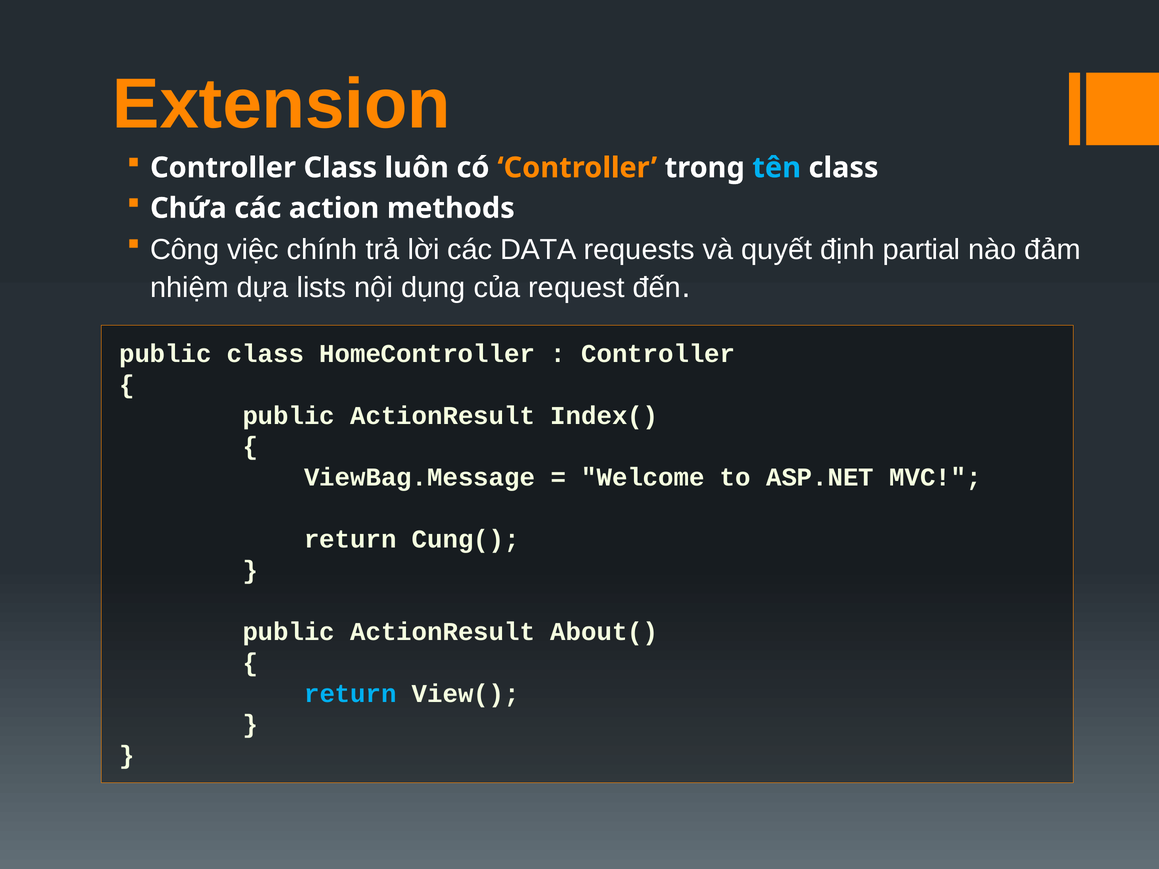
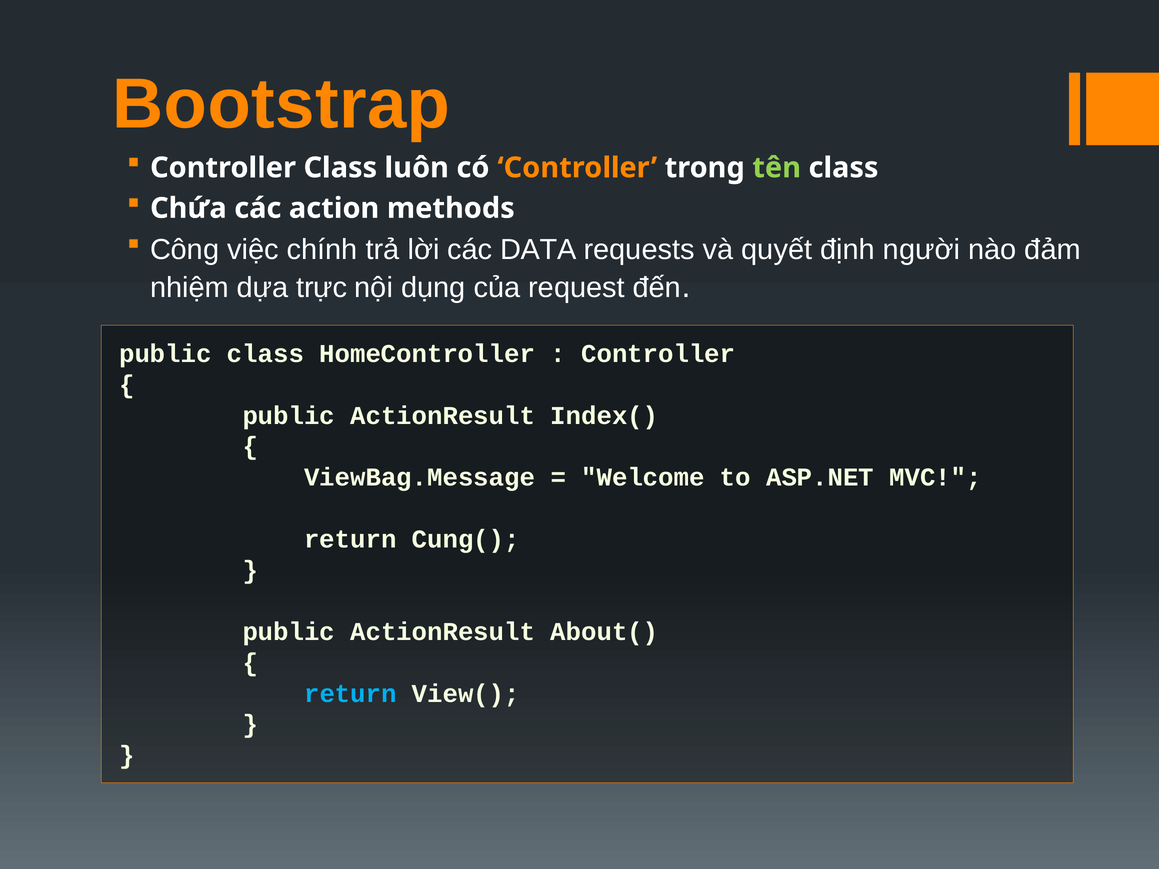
Extension: Extension -> Bootstrap (281, 104)
tên colour: light blue -> light green (777, 168)
partial: partial -> người (921, 250)
lists: lists -> trực (322, 288)
